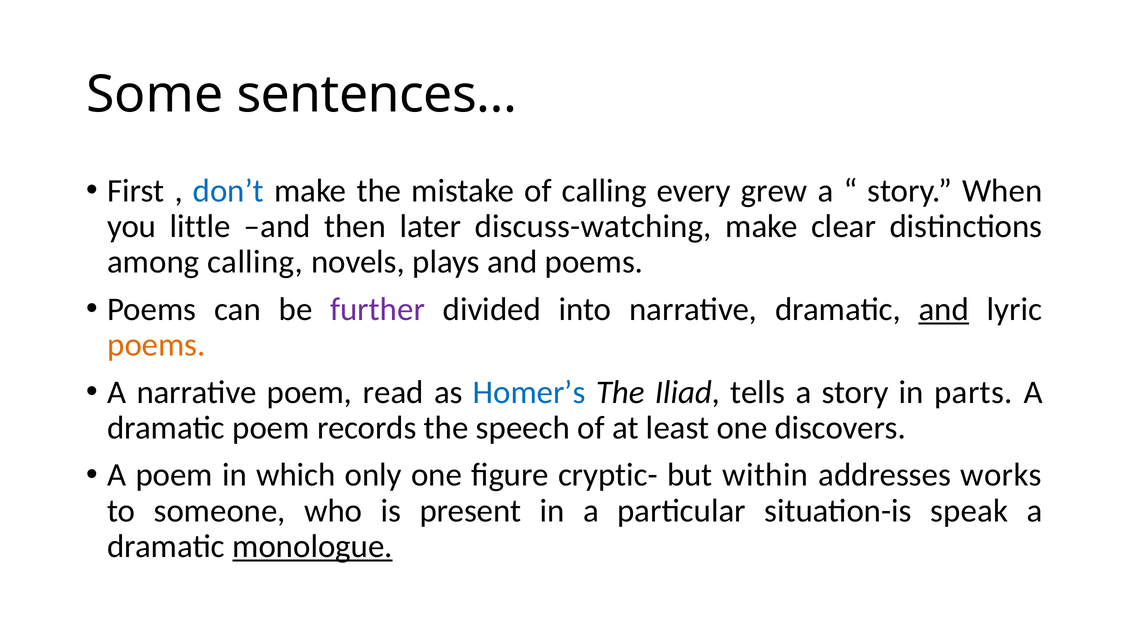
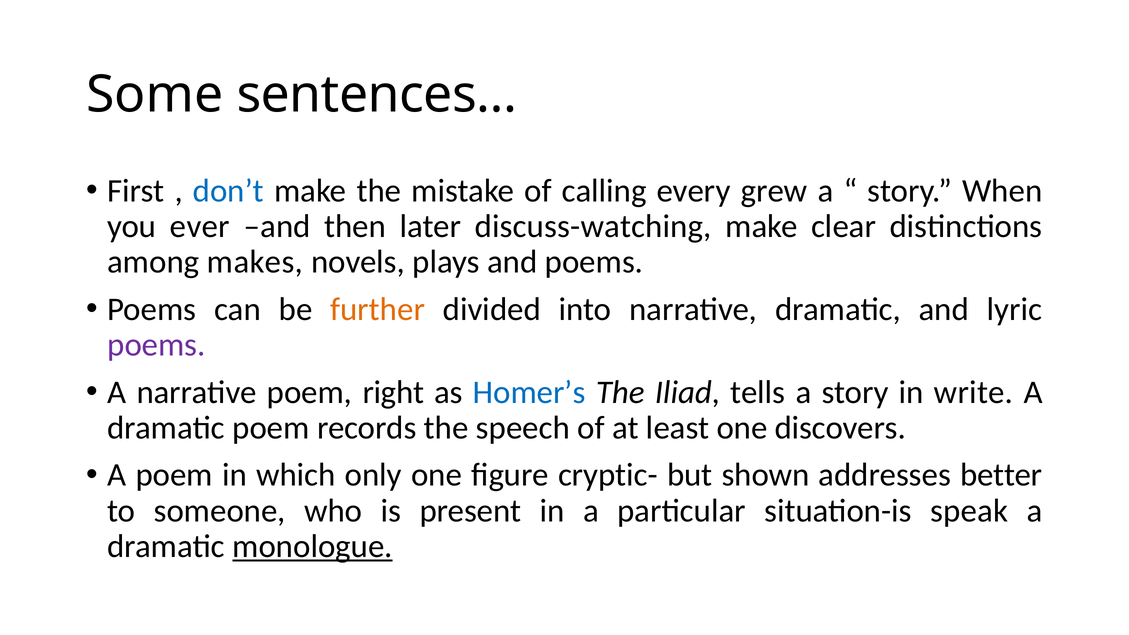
little: little -> ever (200, 226)
among calling: calling -> makes (255, 262)
further colour: purple -> orange (378, 309)
and underline: present -> none (944, 309)
poems colour: orange -> purple (156, 345)
read: read -> right (393, 392)
parts: parts -> write (974, 392)
within: within -> shown (766, 475)
works: works -> better (1001, 475)
